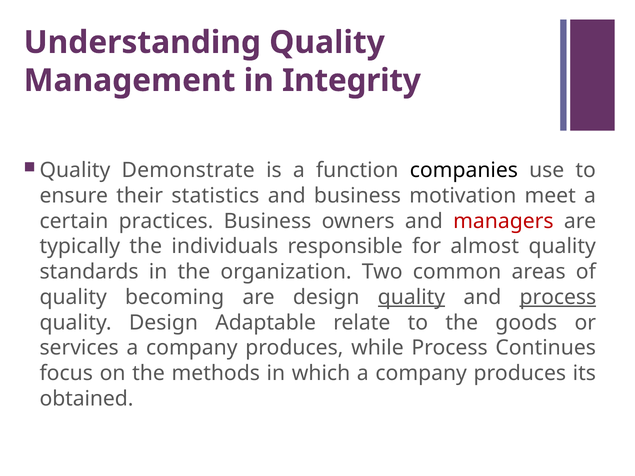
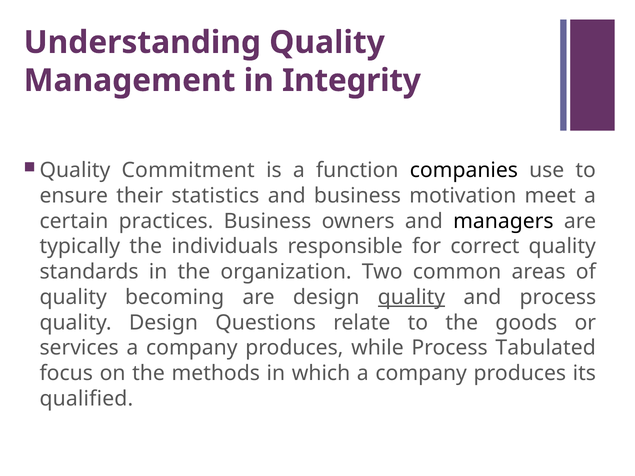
Demonstrate: Demonstrate -> Commitment (188, 170)
managers colour: red -> black (503, 221)
almost: almost -> correct (485, 247)
process underline: present -> none (558, 297)
Adaptable: Adaptable -> Questions (266, 323)
Continues: Continues -> Tabulated (546, 348)
obtained: obtained -> qualified (86, 399)
